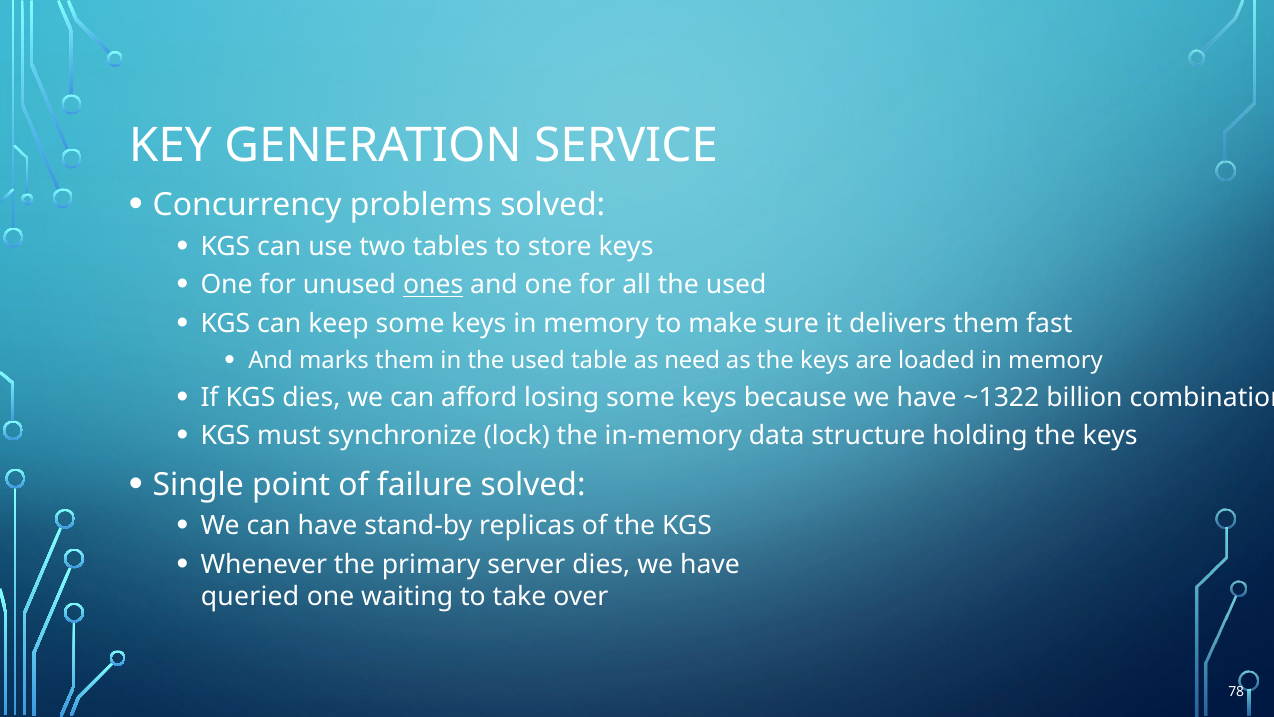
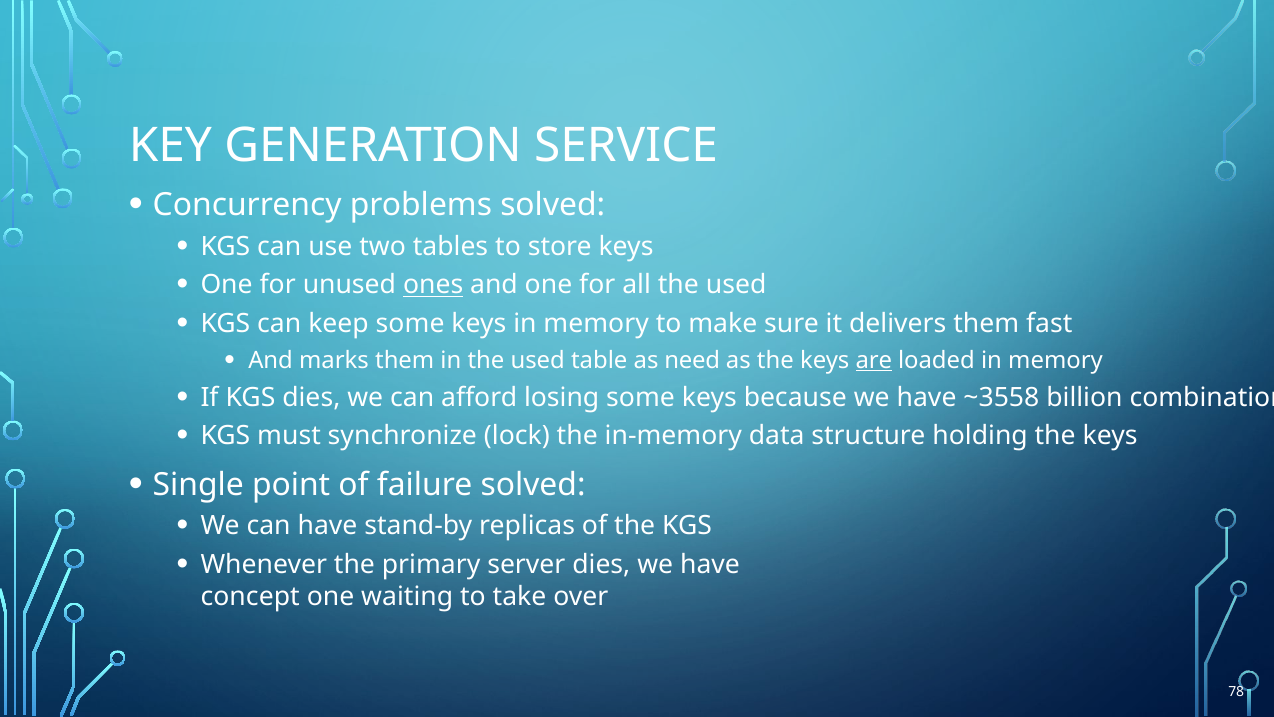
are underline: none -> present (874, 360)
~1322: ~1322 -> ~3558 (1001, 397)
queried: queried -> concept (250, 596)
